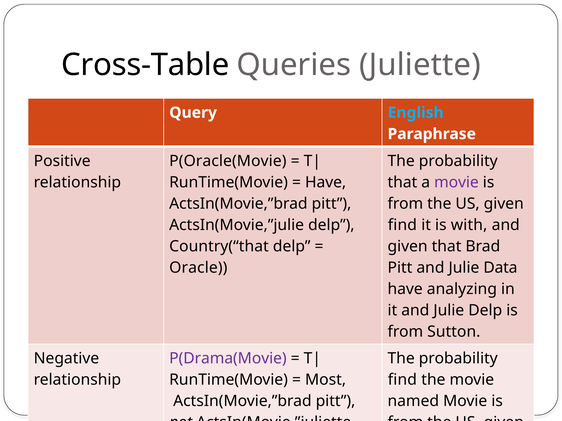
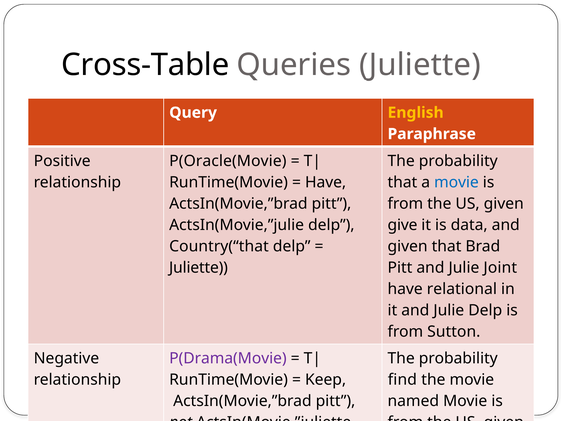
English colour: light blue -> yellow (416, 113)
movie colour: purple -> blue (456, 182)
find: find -> give (403, 225)
with: with -> data (469, 225)
Oracle: Oracle -> Juliette (198, 268)
Data: Data -> Joint (500, 268)
analyzing: analyzing -> relational (462, 289)
Most: Most -> Keep (326, 380)
